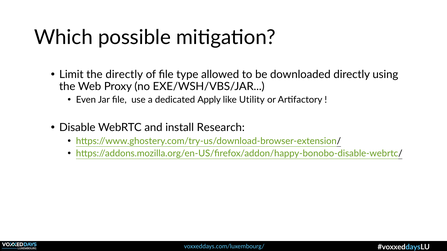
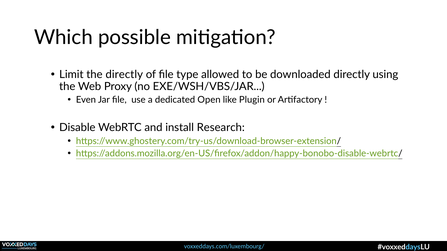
Apply: Apply -> Open (209, 100)
Utility: Utility -> Plugin (252, 100)
